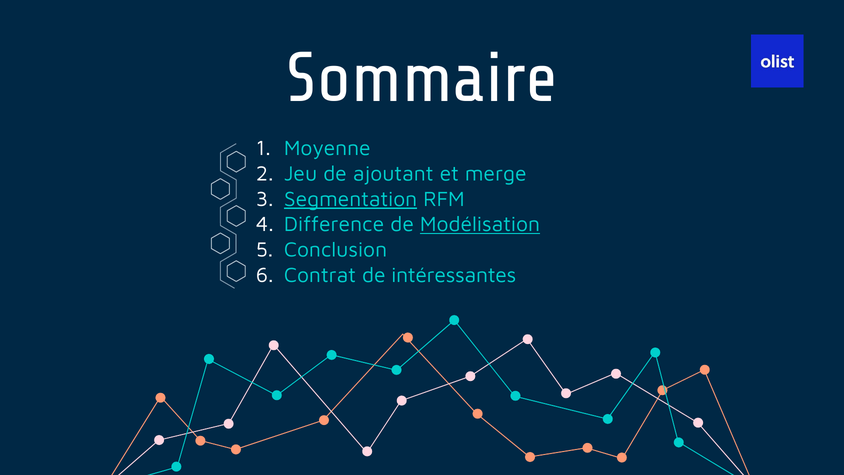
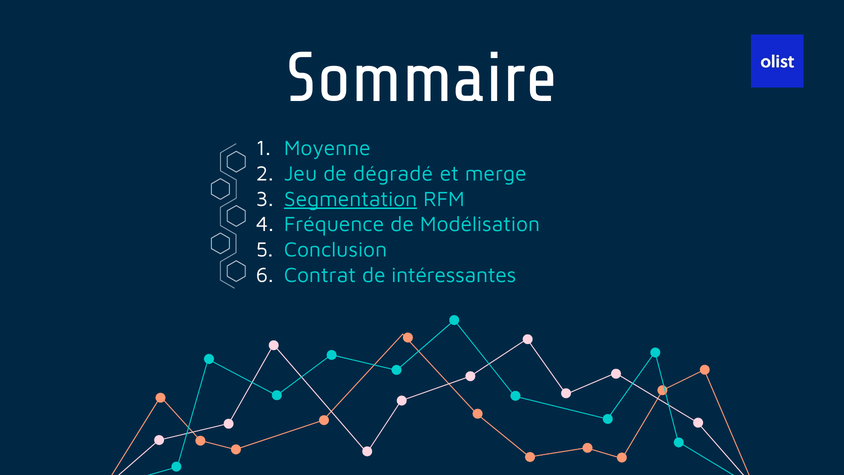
ajoutant: ajoutant -> dégradé (393, 174)
Difference: Difference -> Fréquence (334, 224)
Modélisation underline: present -> none (480, 224)
